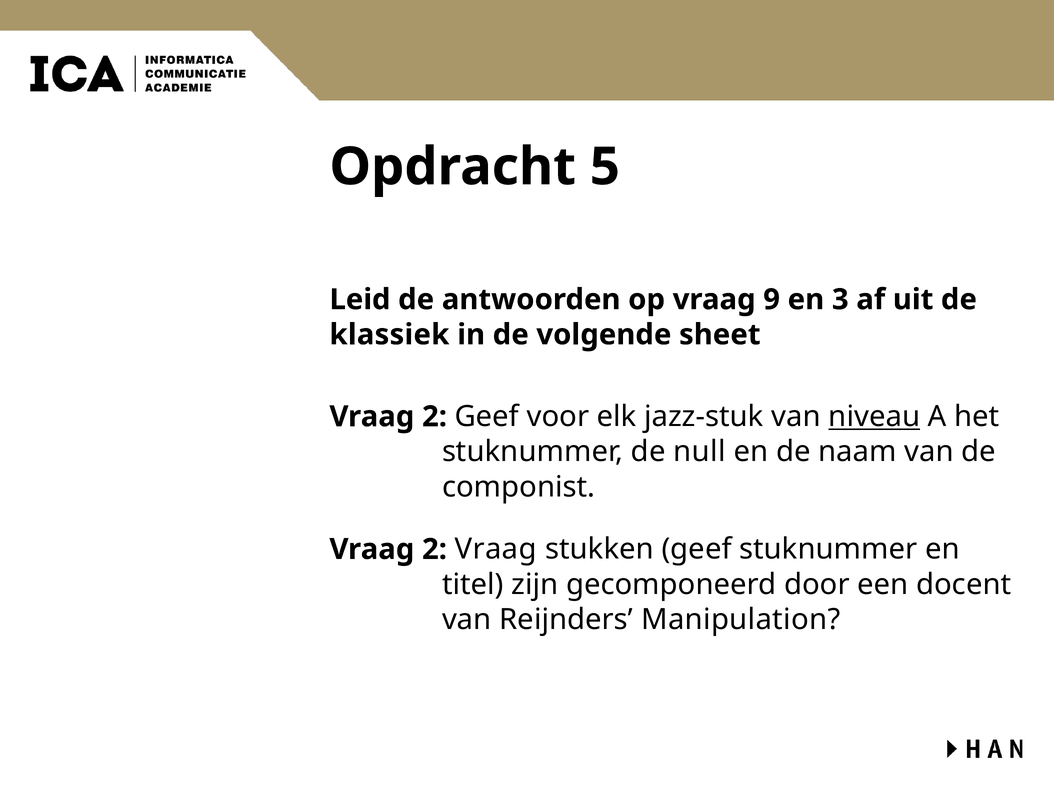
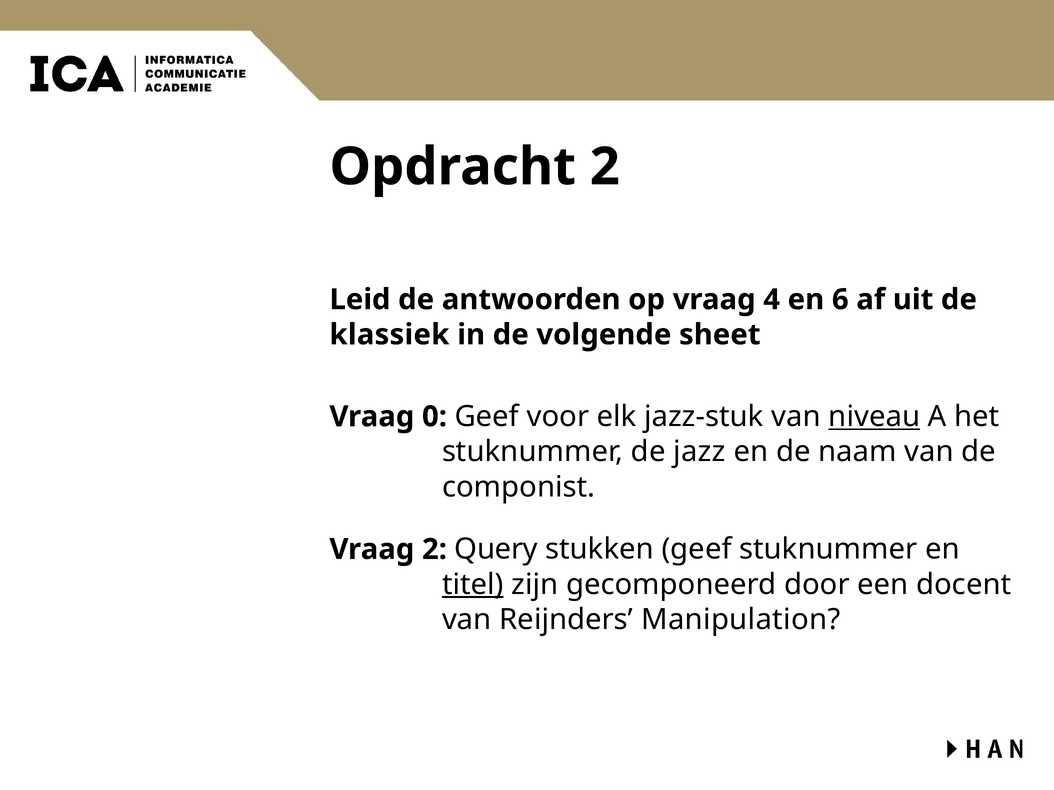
Opdracht 5: 5 -> 2 (605, 167)
9: 9 -> 4 (772, 300)
3: 3 -> 6 (840, 300)
2: 2 -> 0 (434, 417)
null: null -> jazz (700, 452)
2 Vraag: Vraag -> Query (496, 550)
titel underline: none -> present (473, 585)
